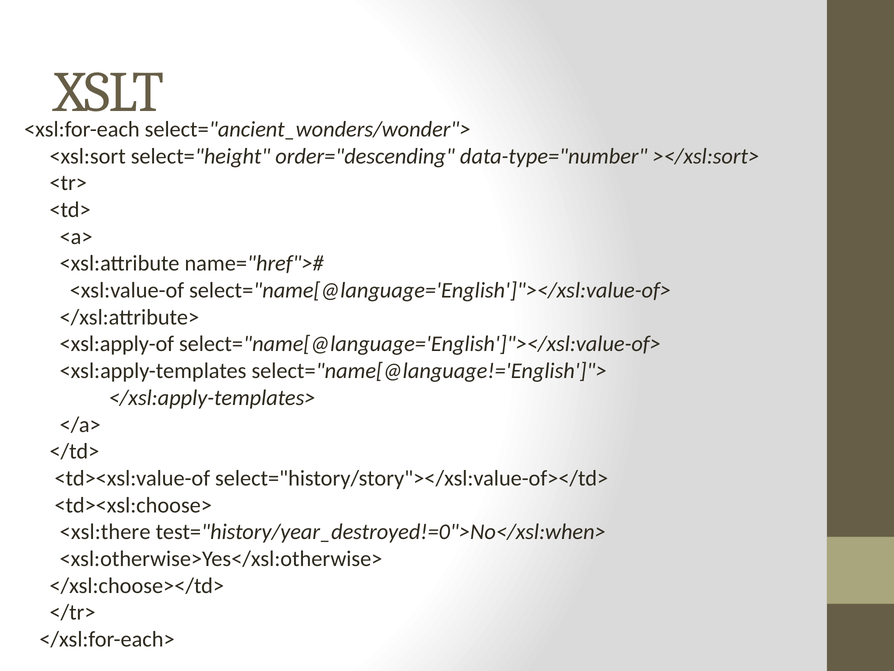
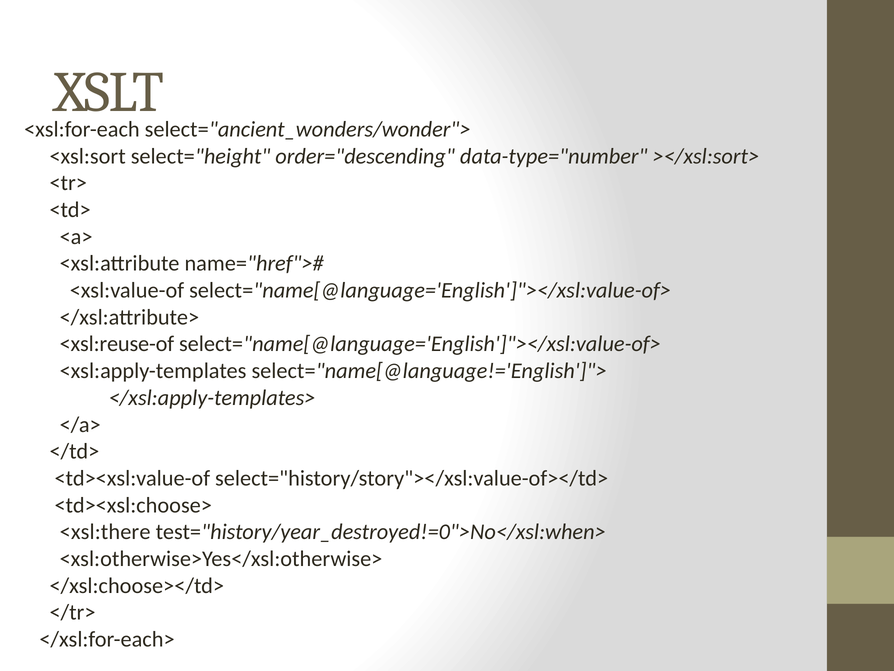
<xsl:apply-of: <xsl:apply-of -> <xsl:reuse-of (117, 344)
